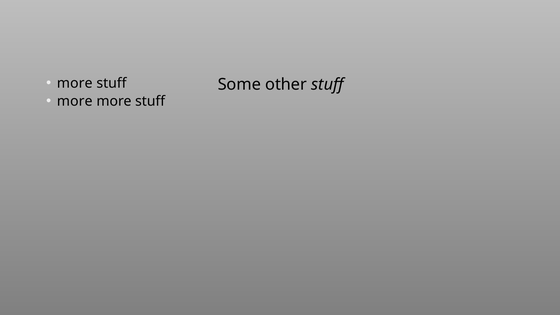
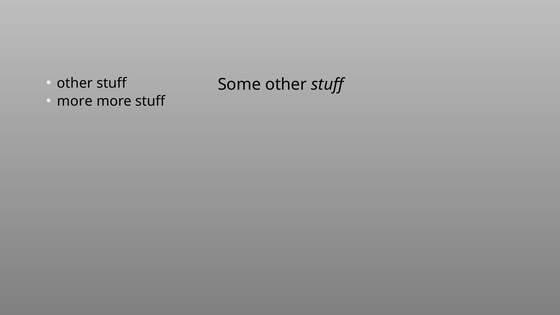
more: more -> other (75, 83)
